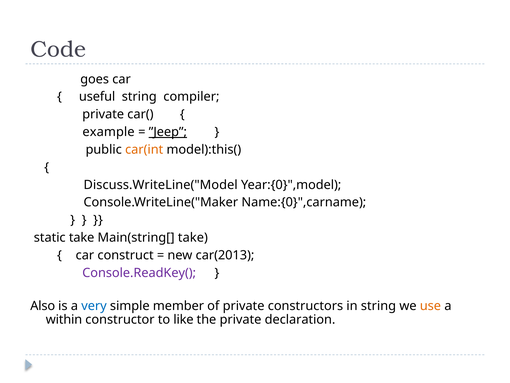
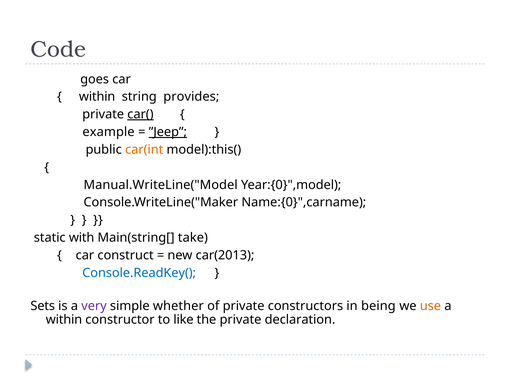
useful: useful -> within (97, 97)
compiler: compiler -> provides (191, 97)
car( underline: none -> present (140, 114)
Discuss.WriteLine("Model: Discuss.WriteLine("Model -> Manual.WriteLine("Model (161, 185)
static take: take -> with (82, 237)
Console.ReadKey( colour: purple -> blue (139, 273)
Also: Also -> Sets (43, 305)
very colour: blue -> purple (94, 305)
member: member -> whether (178, 305)
in string: string -> being (378, 305)
